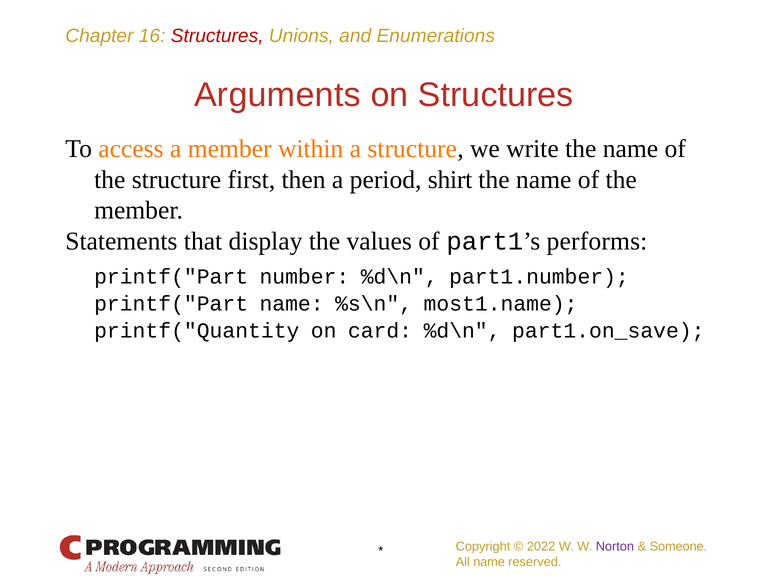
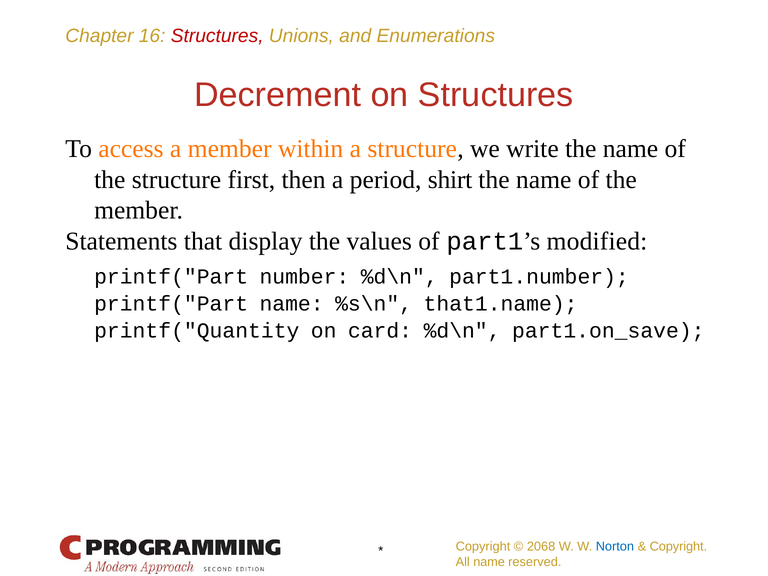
Arguments: Arguments -> Decrement (278, 95)
performs: performs -> modified (597, 241)
most1.name: most1.name -> that1.name (501, 304)
2022: 2022 -> 2068 (541, 547)
Norton colour: purple -> blue (615, 547)
Someone: Someone -> Copyright (678, 547)
